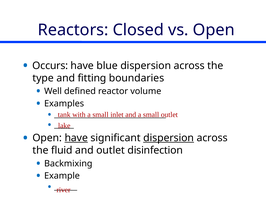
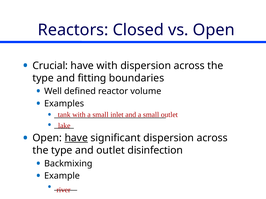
Occurs: Occurs -> Crucial (50, 66)
have blue: blue -> with (107, 66)
dispersion underline: present -> none (169, 138)
fluid: fluid -> type (62, 151)
